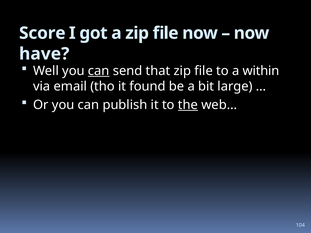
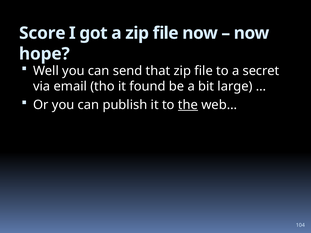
have: have -> hope (44, 54)
can underline: present -> none (99, 71)
within: within -> secret (261, 71)
